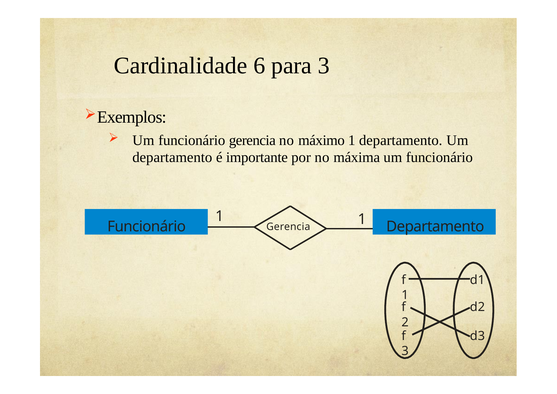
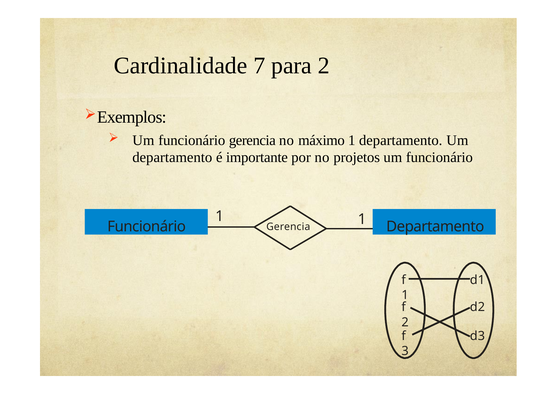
6: 6 -> 7 (259, 65)
para 3: 3 -> 2 (324, 65)
máxima: máxima -> projetos (357, 157)
